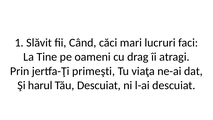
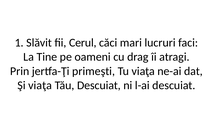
Când: Când -> Cerul (83, 43)
Şi harul: harul -> viaţa (40, 85)
